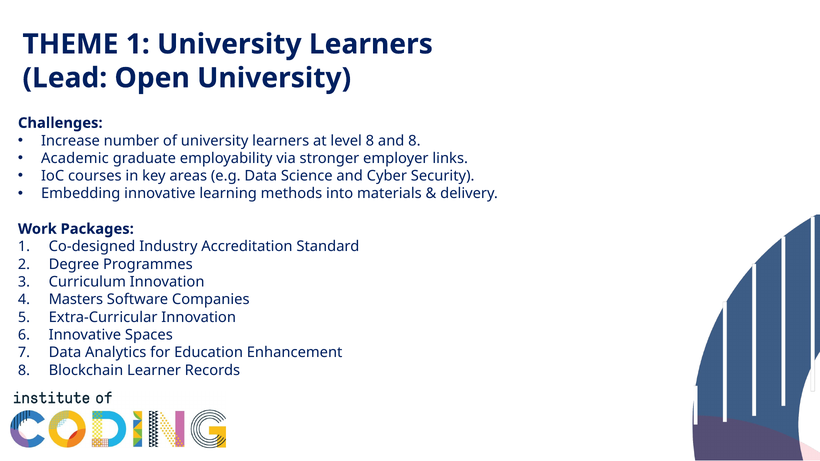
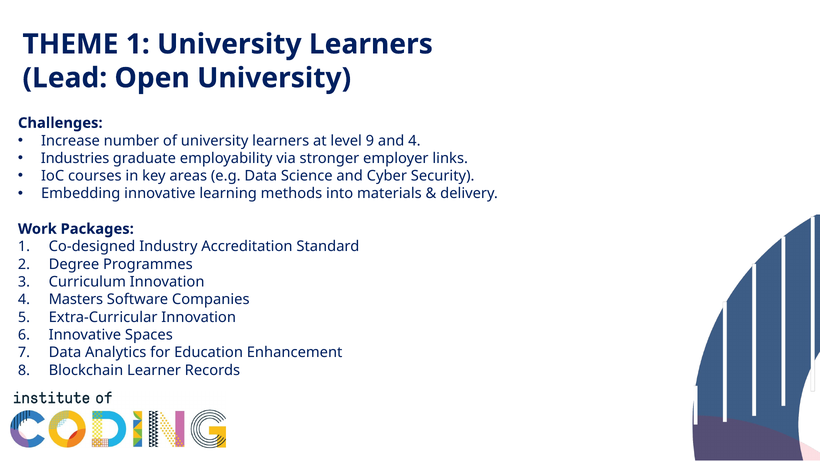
level 8: 8 -> 9 (370, 141)
and 8: 8 -> 4 (414, 141)
Academic: Academic -> Industries (75, 158)
